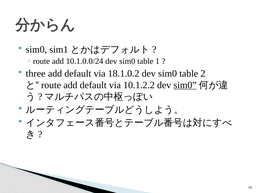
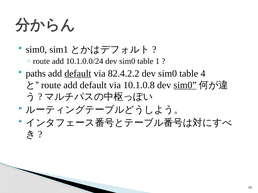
three: three -> paths (36, 74)
default underline: none -> present (78, 74)
18.1.0.2: 18.1.0.2 -> 82.4.2.2 (124, 74)
2: 2 -> 4 (203, 74)
10.1.2.2: 10.1.2.2 -> 10.1.0.8 (139, 85)
